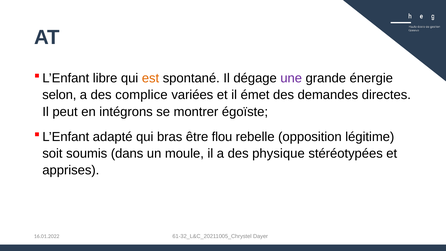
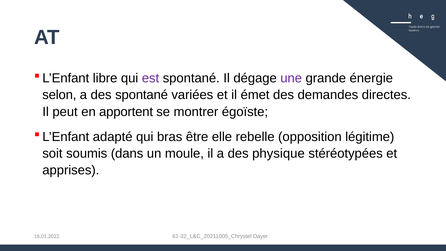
est colour: orange -> purple (151, 78)
des complice: complice -> spontané (142, 95)
intégrons: intégrons -> apportent (126, 112)
flou: flou -> elle (222, 137)
